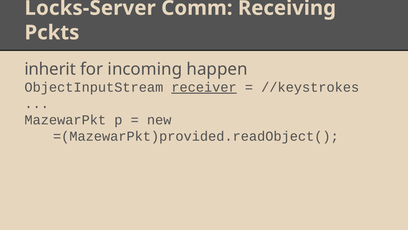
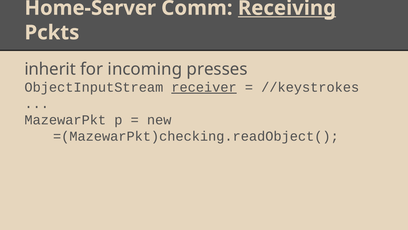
Locks-Server: Locks-Server -> Home-Server (90, 8)
Receiving underline: none -> present (287, 8)
happen: happen -> presses (217, 69)
=(MazewarPkt)provided.readObject(: =(MazewarPkt)provided.readObject( -> =(MazewarPkt)checking.readObject( (196, 136)
